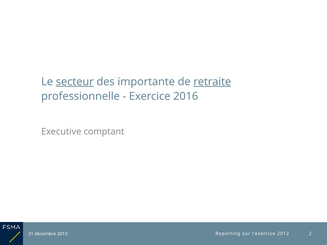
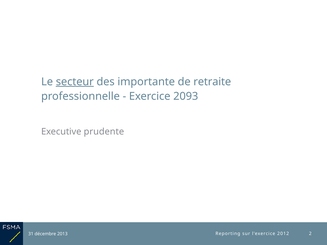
retraite underline: present -> none (212, 82)
2016: 2016 -> 2093 (186, 96)
comptant: comptant -> prudente (104, 132)
